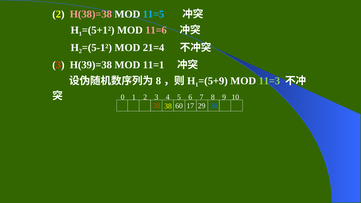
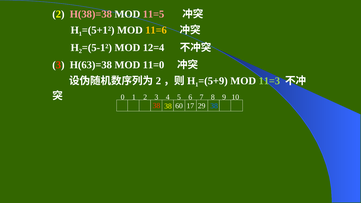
11=5 colour: light blue -> pink (154, 14)
11=6 colour: pink -> yellow (156, 30)
21=4: 21=4 -> 12=4 (154, 48)
H(39)=38: H(39)=38 -> H(63)=38 (91, 65)
11=1: 11=1 -> 11=0 (154, 65)
8: 8 -> 2 (158, 81)
